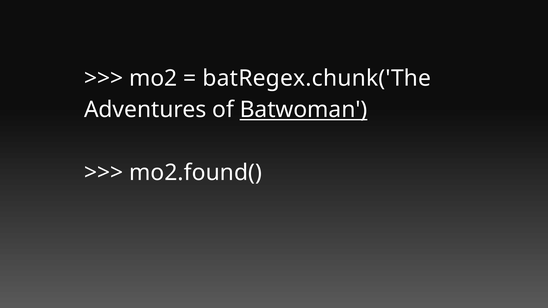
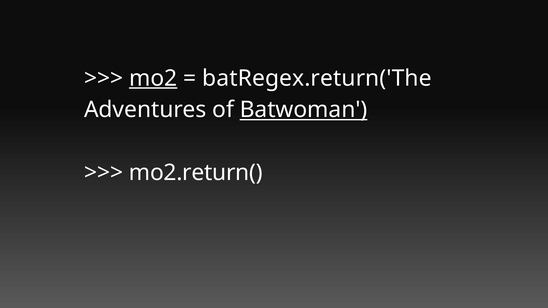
mo2 underline: none -> present (153, 78)
batRegex.chunk('The: batRegex.chunk('The -> batRegex.return('The (317, 78)
mo2.found(: mo2.found( -> mo2.return( (196, 173)
